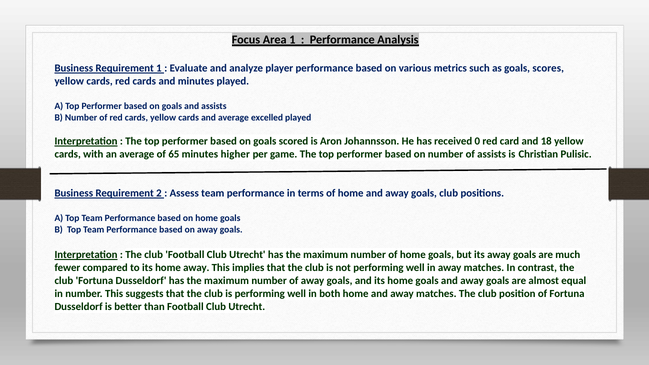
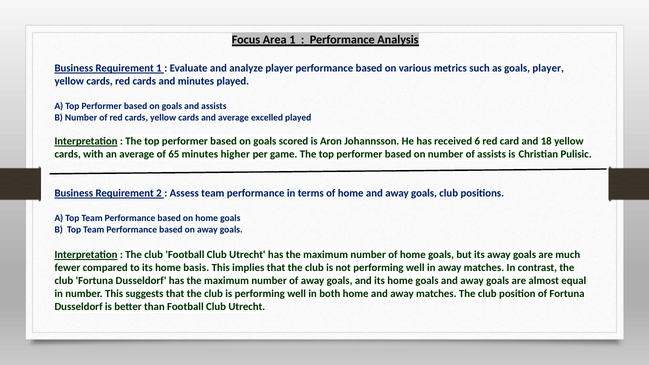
goals scores: scores -> player (548, 68)
0: 0 -> 6 (477, 141)
home away: away -> basis (196, 268)
